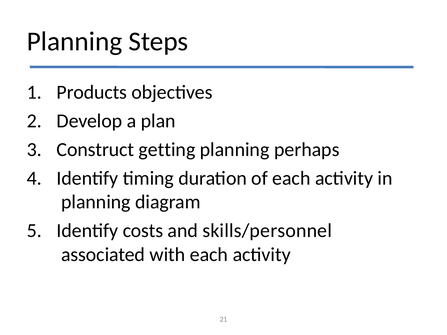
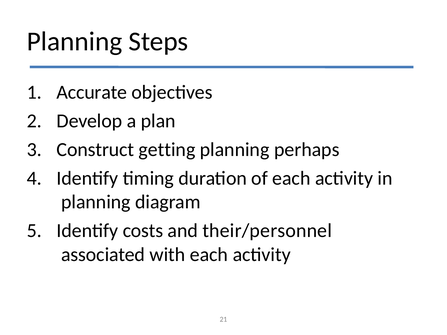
Products: Products -> Accurate (92, 93)
skills/personnel: skills/personnel -> their/personnel (267, 231)
